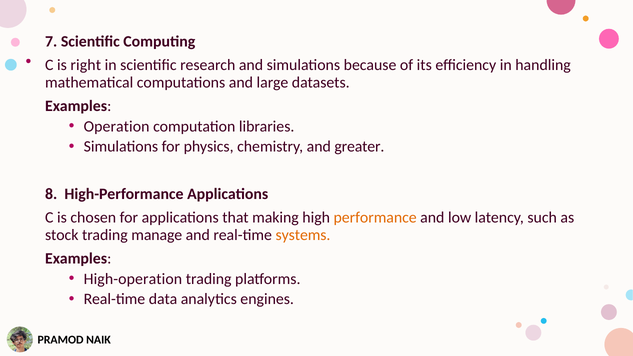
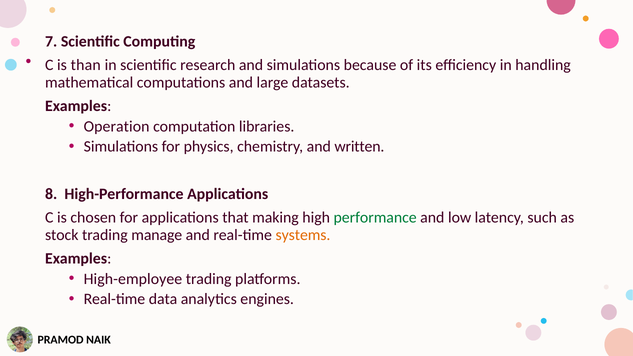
right: right -> than (86, 65)
greater: greater -> written (359, 147)
performance colour: orange -> green (375, 218)
High-operation: High-operation -> High-employee (133, 279)
